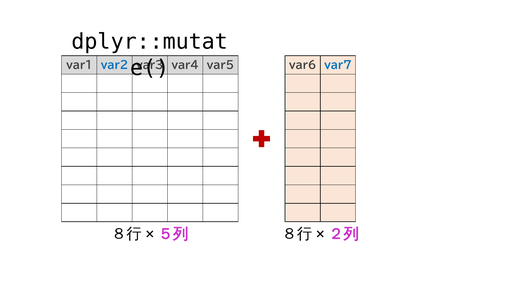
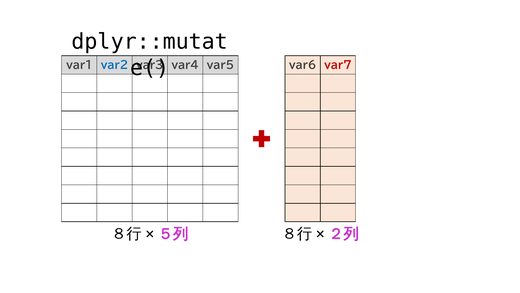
var7 colour: blue -> red (338, 65)
